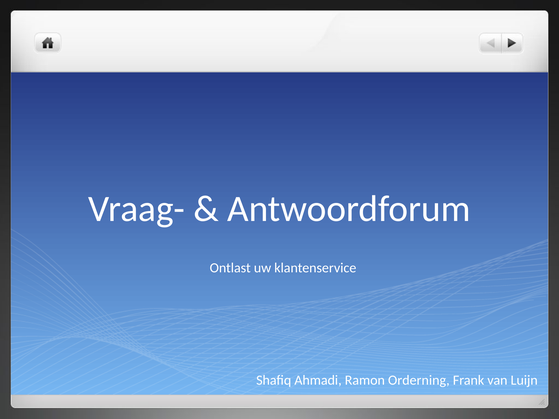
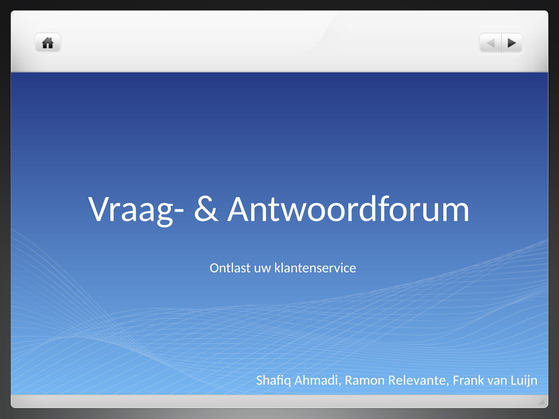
Orderning: Orderning -> Relevante (419, 381)
